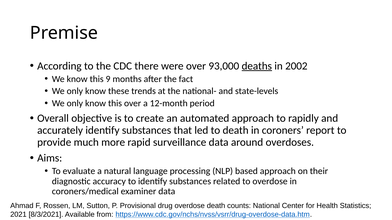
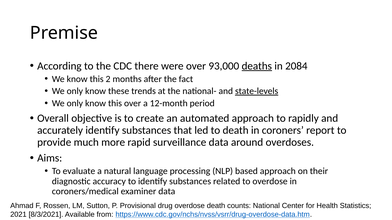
2002: 2002 -> 2084 (296, 66)
9: 9 -> 2 (108, 79)
state-levels underline: none -> present (257, 91)
